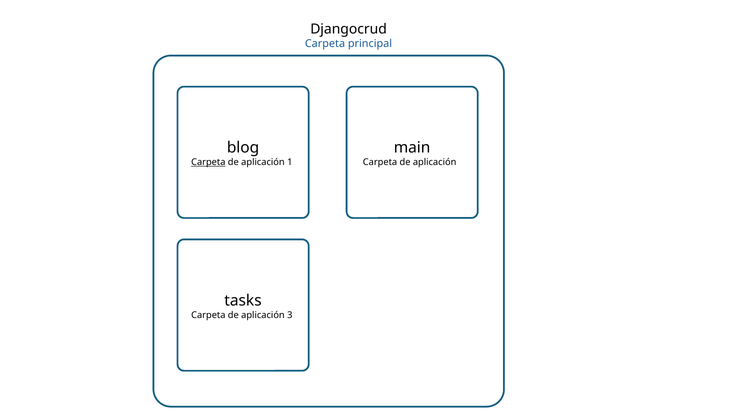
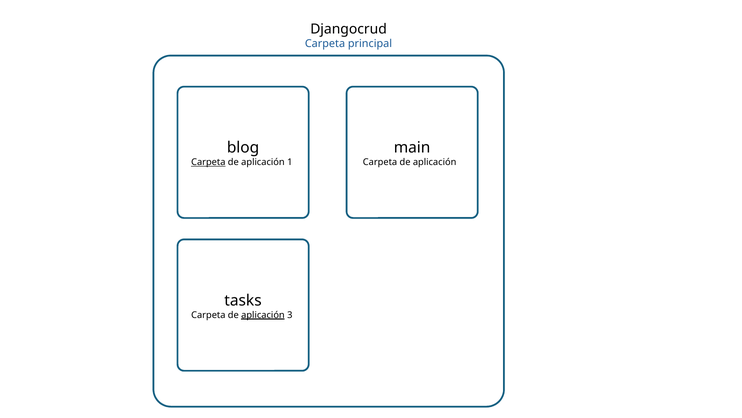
aplicación underline: none -> present (263, 315)
